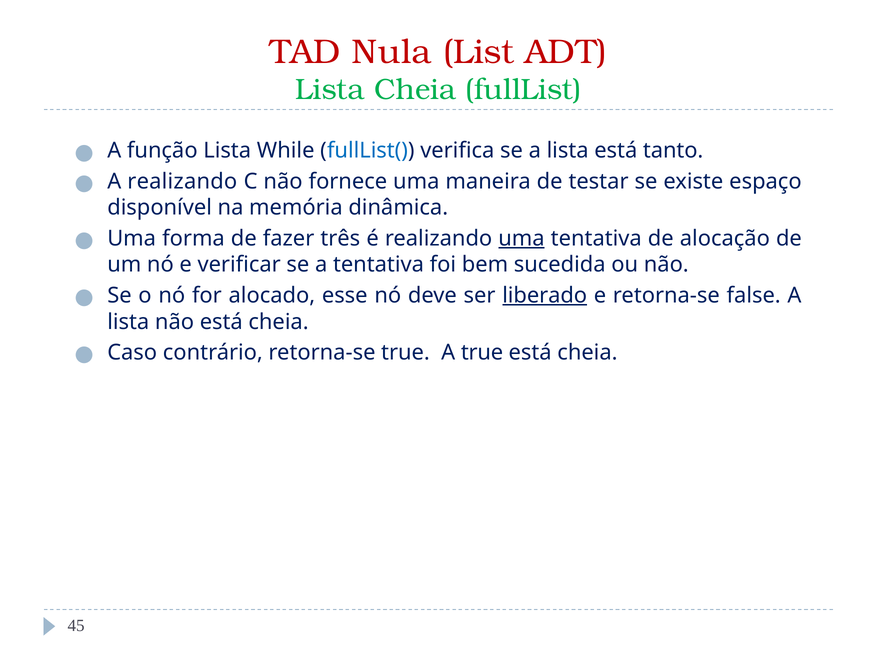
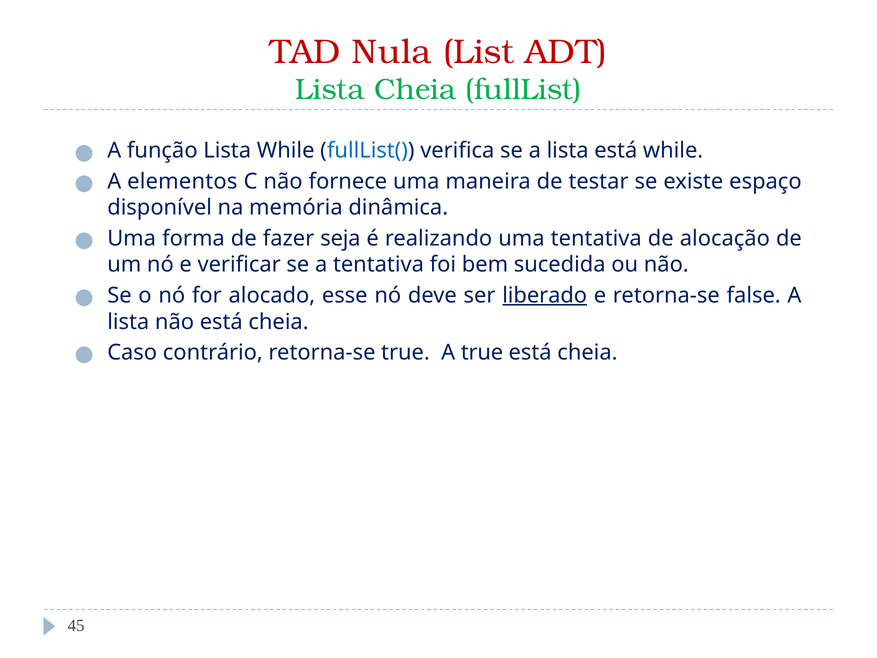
está tanto: tanto -> while (673, 151)
A realizando: realizando -> elementos (182, 181)
três: três -> seja (340, 238)
uma underline: present -> none (521, 238)
